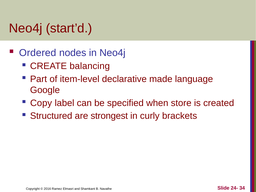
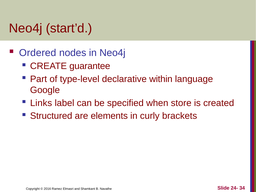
balancing: balancing -> guarantee (90, 66)
item-level: item-level -> type-level (80, 79)
made: made -> within (161, 79)
Copy: Copy -> Links (41, 103)
strongest: strongest -> elements (109, 116)
